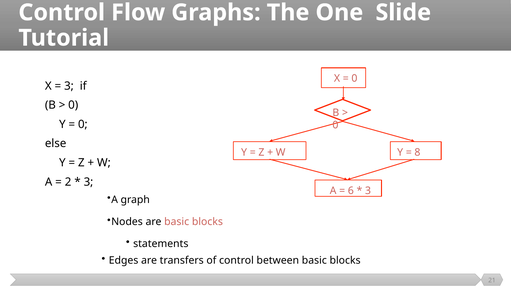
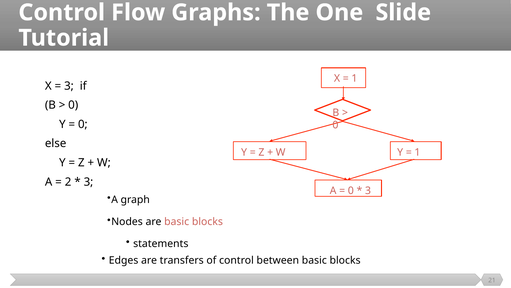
0: 0 -> 1 (354, 78)
8: 8 -> 1 (417, 152)
6: 6 -> 0 (351, 190)
